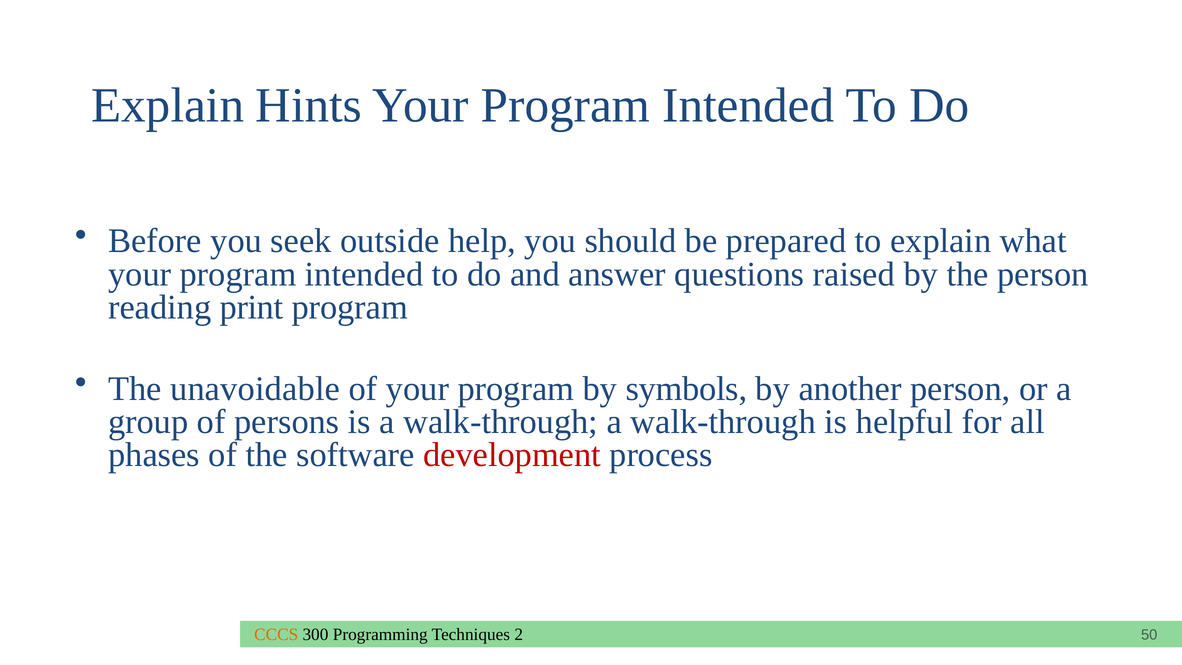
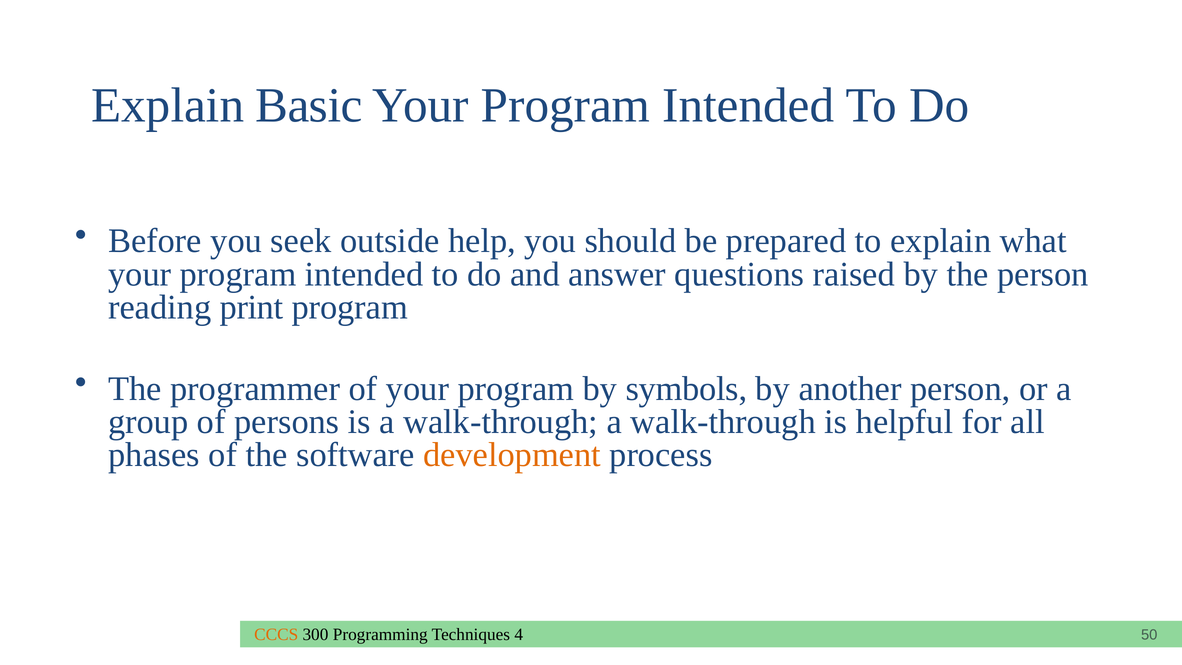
Hints: Hints -> Basic (309, 105)
unavoidable: unavoidable -> programmer (255, 389)
development colour: red -> orange (512, 455)
2: 2 -> 4 (519, 634)
